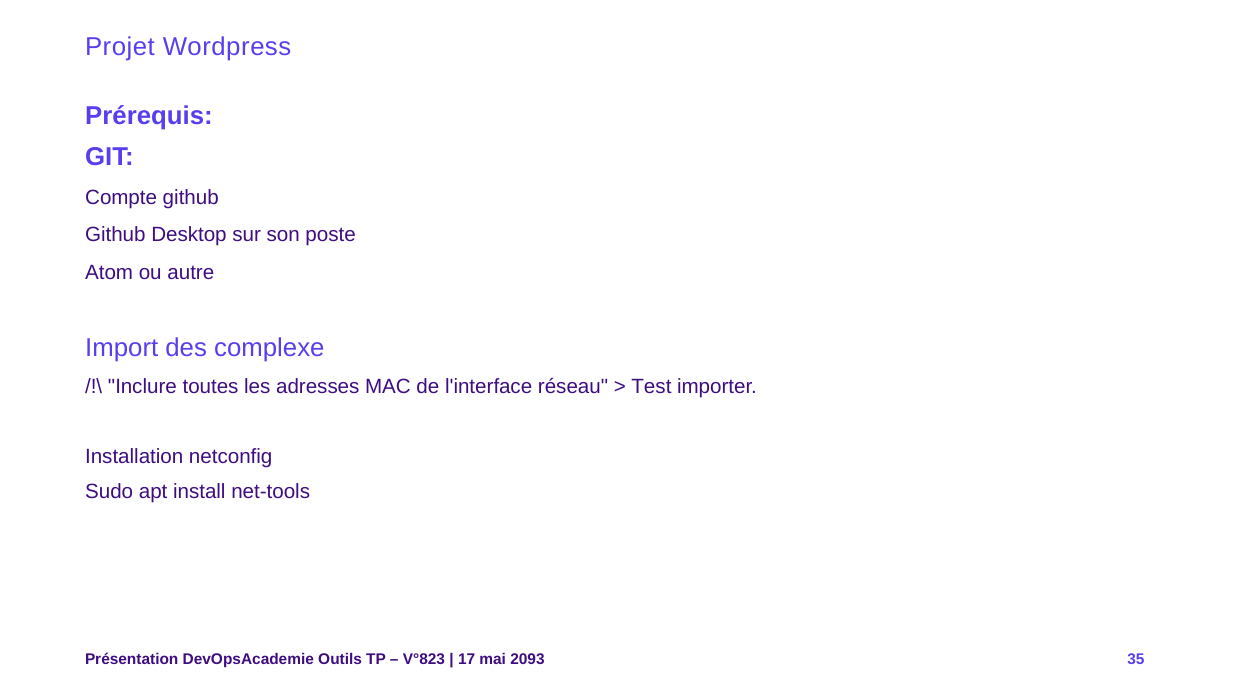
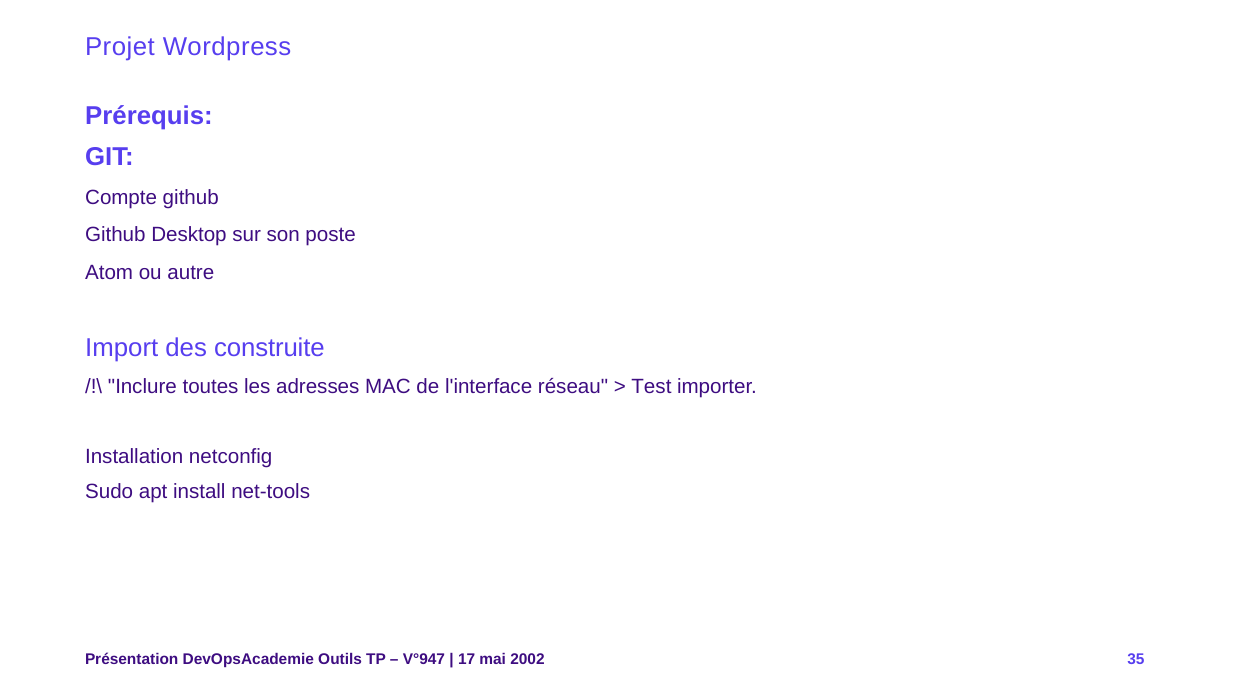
complexe: complexe -> construite (269, 348)
V°823: V°823 -> V°947 (424, 659)
2093: 2093 -> 2002 (527, 659)
